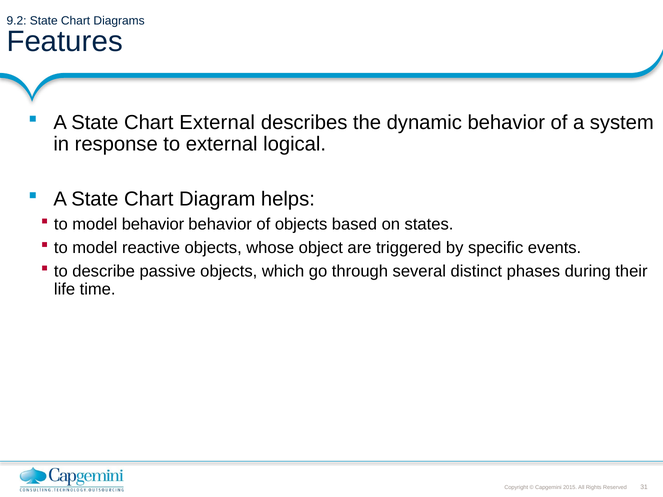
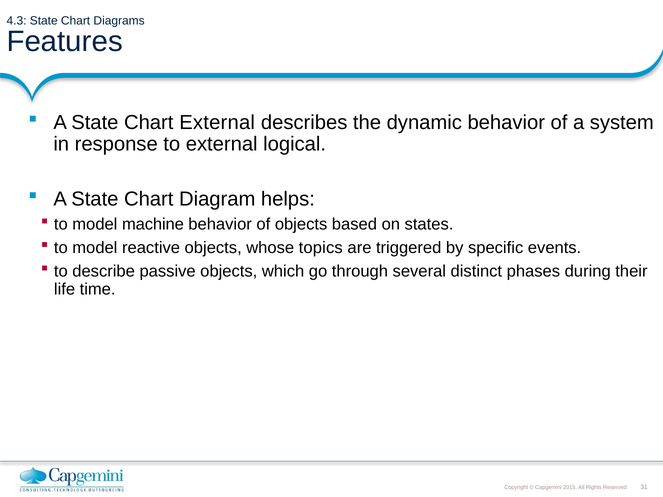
9.2: 9.2 -> 4.3 (17, 21)
model behavior: behavior -> machine (153, 225)
object: object -> topics (321, 248)
